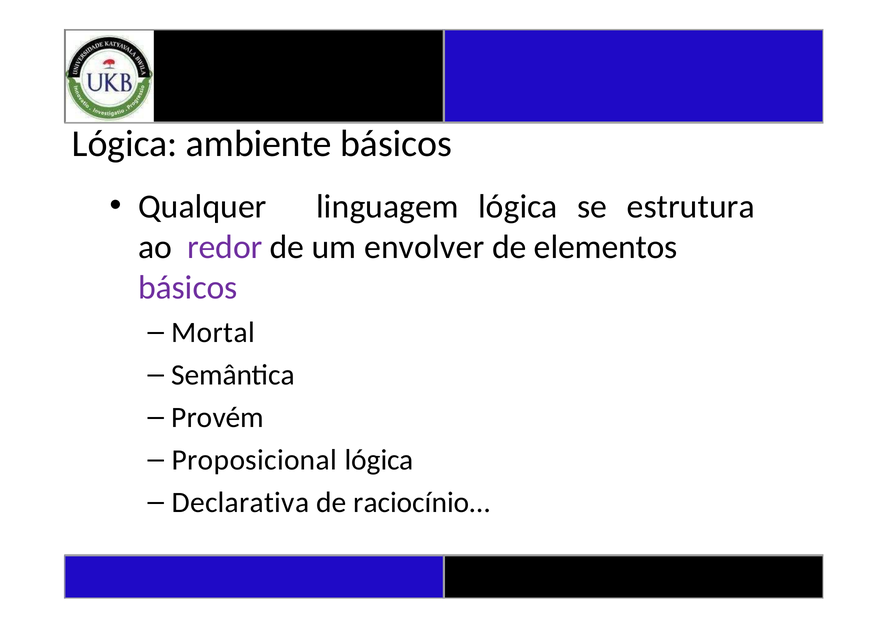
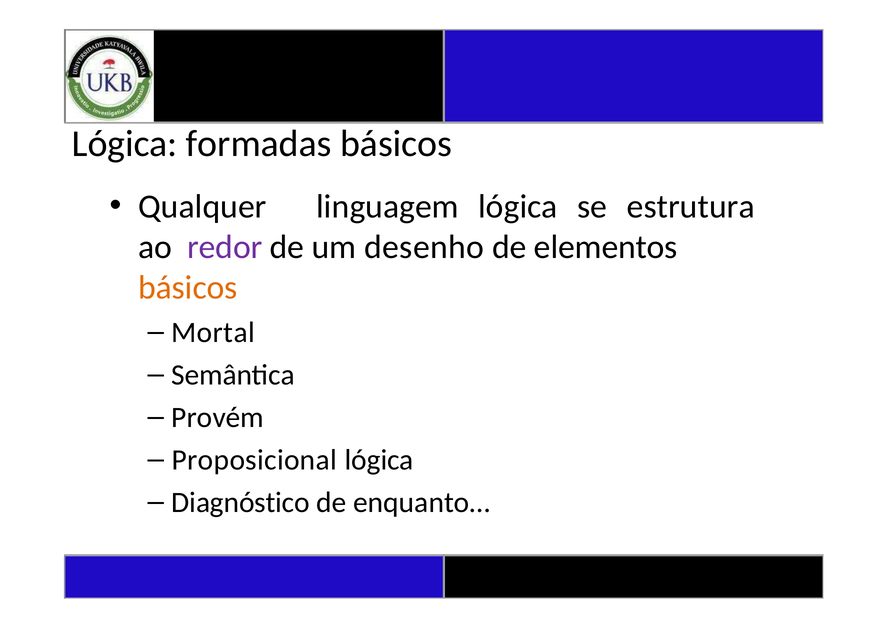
ambiente: ambiente -> formadas (259, 144)
envolver: envolver -> desenho (424, 247)
básicos colour: purple -> orange (188, 288)
Declarativa: Declarativa -> Diagnóstico (241, 503)
raciocínio…: raciocínio… -> enquanto… (422, 503)
